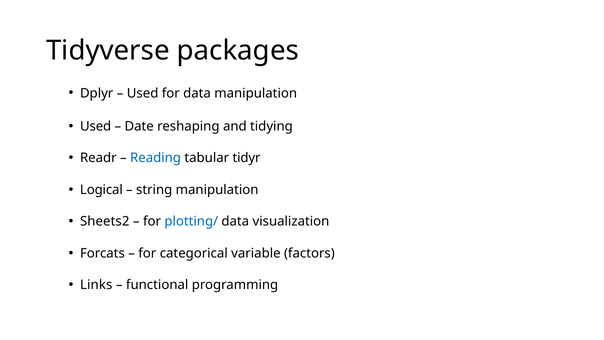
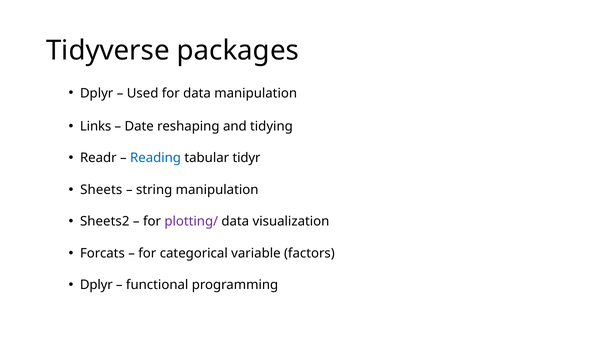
Used: Used -> Links (96, 126)
Logical: Logical -> Sheets (101, 190)
plotting/ colour: blue -> purple (191, 221)
Links: Links -> Dplyr (96, 285)
